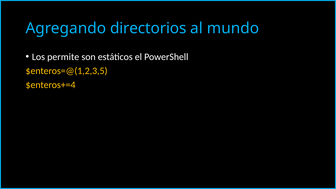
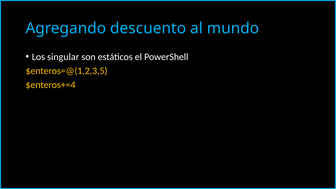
directorios: directorios -> descuento (148, 28)
permite: permite -> singular (63, 57)
